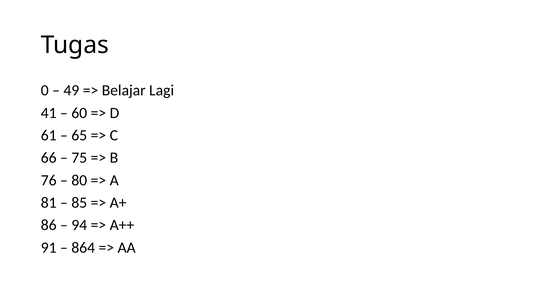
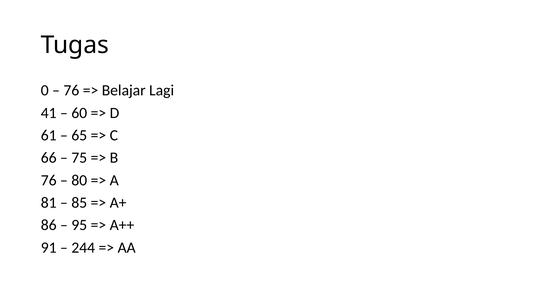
49: 49 -> 76 (71, 90)
94: 94 -> 95 (79, 225)
864: 864 -> 244 (83, 247)
